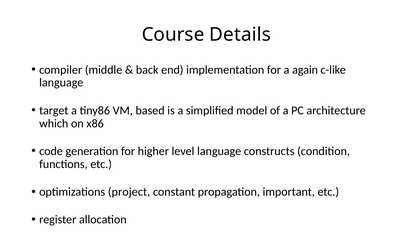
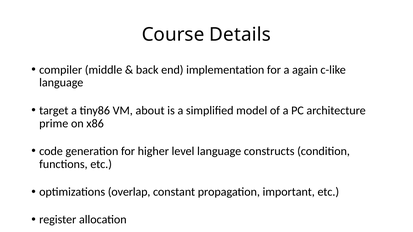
based: based -> about (150, 111)
which: which -> prime (54, 124)
project: project -> overlap (129, 192)
